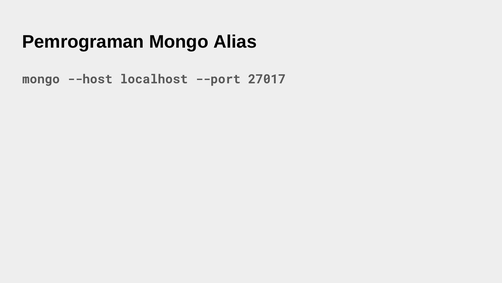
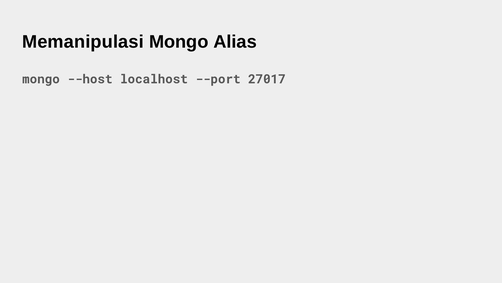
Pemrograman: Pemrograman -> Memanipulasi (83, 42)
